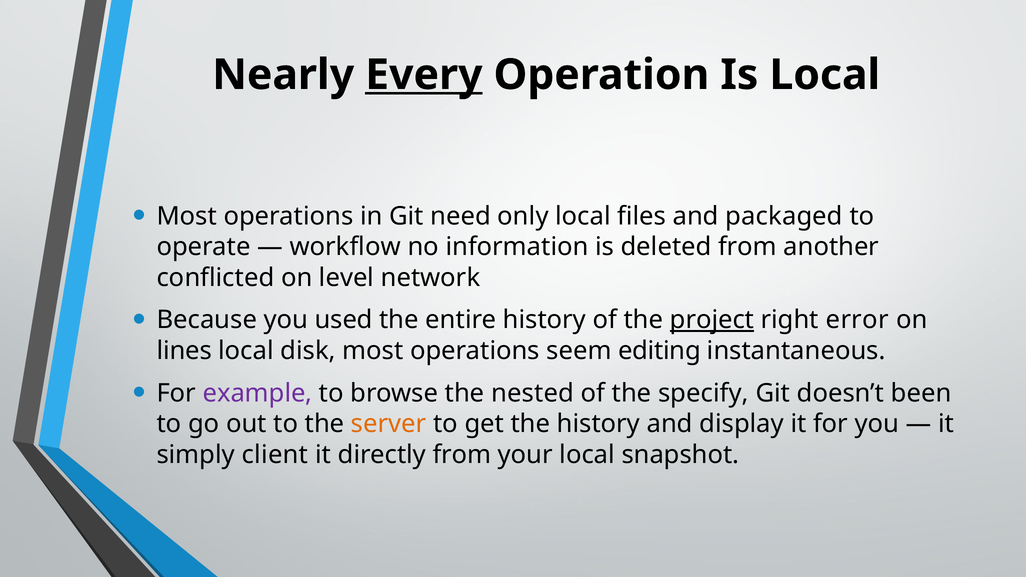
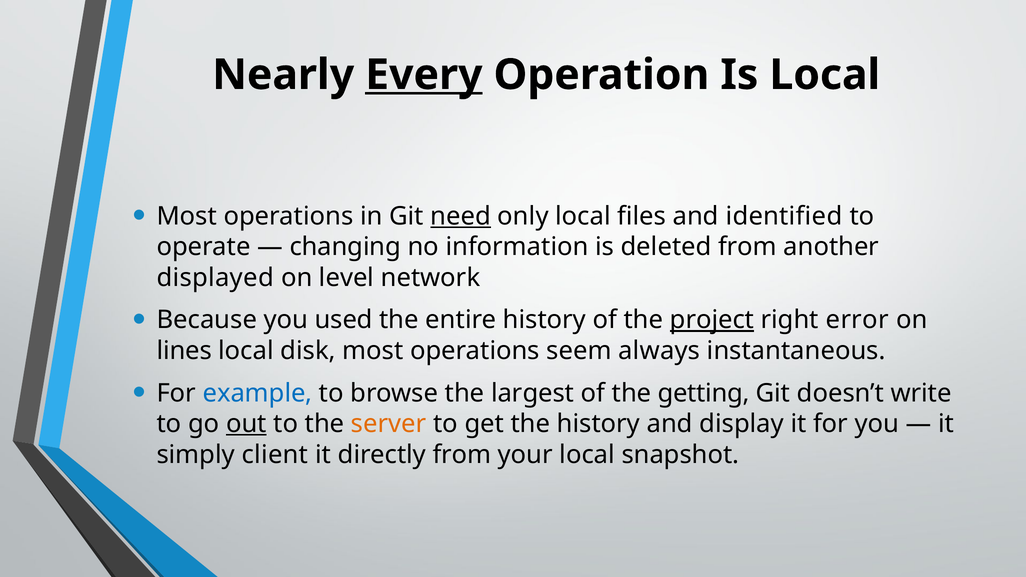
need underline: none -> present (461, 216)
packaged: packaged -> identified (784, 216)
workflow: workflow -> changing (345, 247)
conflicted: conflicted -> displayed (215, 278)
editing: editing -> always (659, 351)
example colour: purple -> blue (258, 393)
nested: nested -> largest (533, 393)
specify: specify -> getting (704, 393)
been: been -> write (921, 393)
out underline: none -> present (246, 424)
